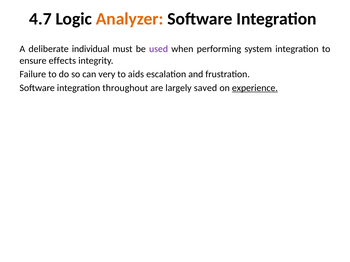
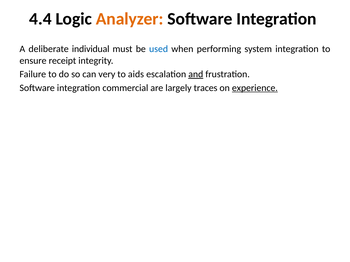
4.7: 4.7 -> 4.4 (40, 19)
used colour: purple -> blue (159, 49)
effects: effects -> receipt (62, 61)
and underline: none -> present (196, 74)
throughout: throughout -> commercial (125, 88)
saved: saved -> traces (206, 88)
